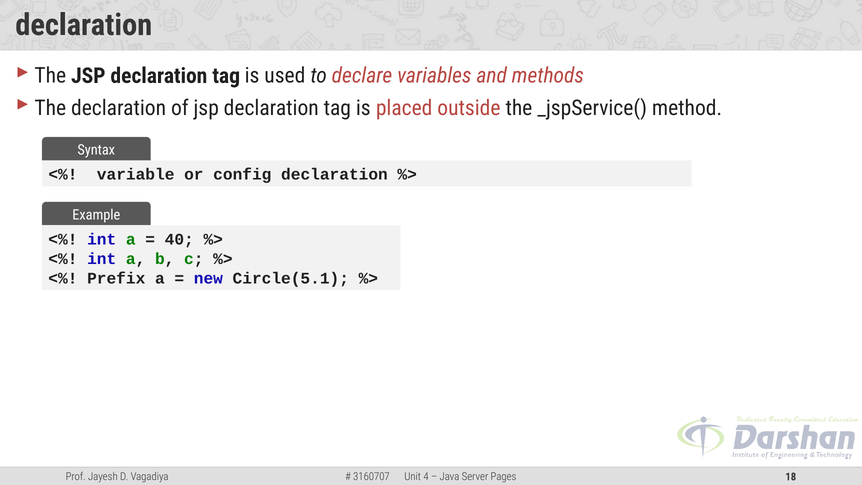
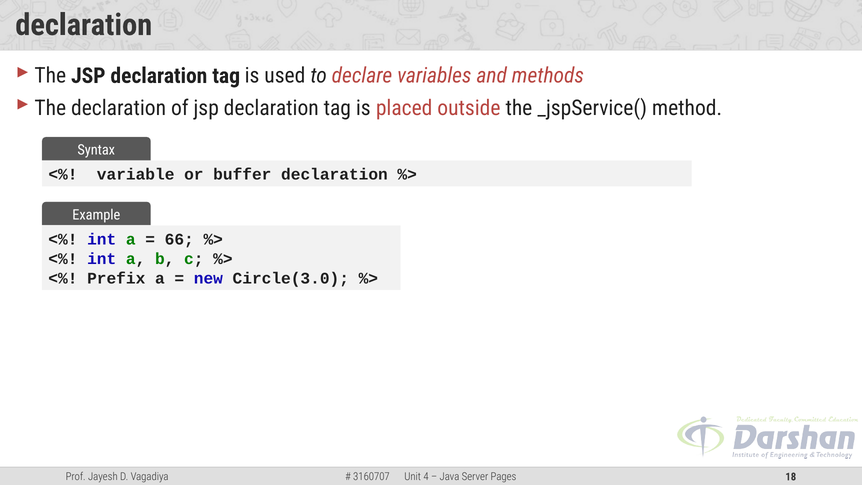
config: config -> buffer (242, 175)
40: 40 -> 66 (179, 239)
Circle(5.1: Circle(5.1 -> Circle(3.0 (291, 278)
